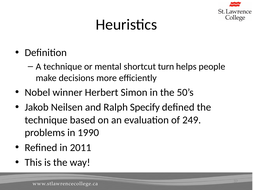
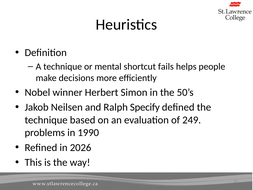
turn: turn -> fails (166, 67)
2011: 2011 -> 2026 (81, 147)
